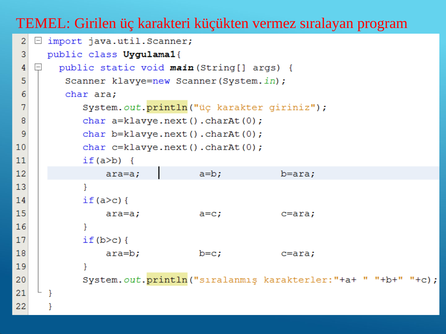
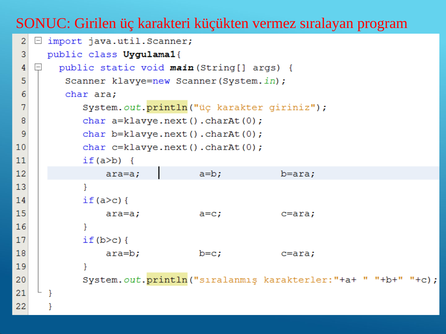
TEMEL: TEMEL -> SONUC (43, 23)
